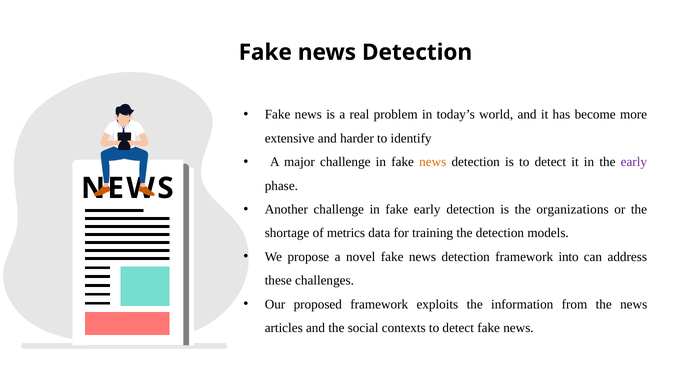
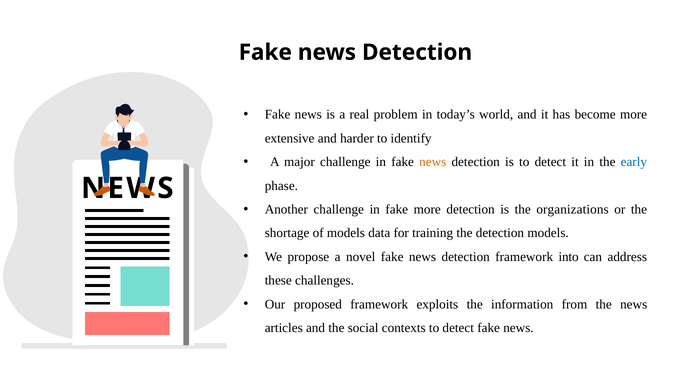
early colour: purple -> blue (634, 162)
fake early: early -> more (427, 209)
of metrics: metrics -> models (346, 233)
